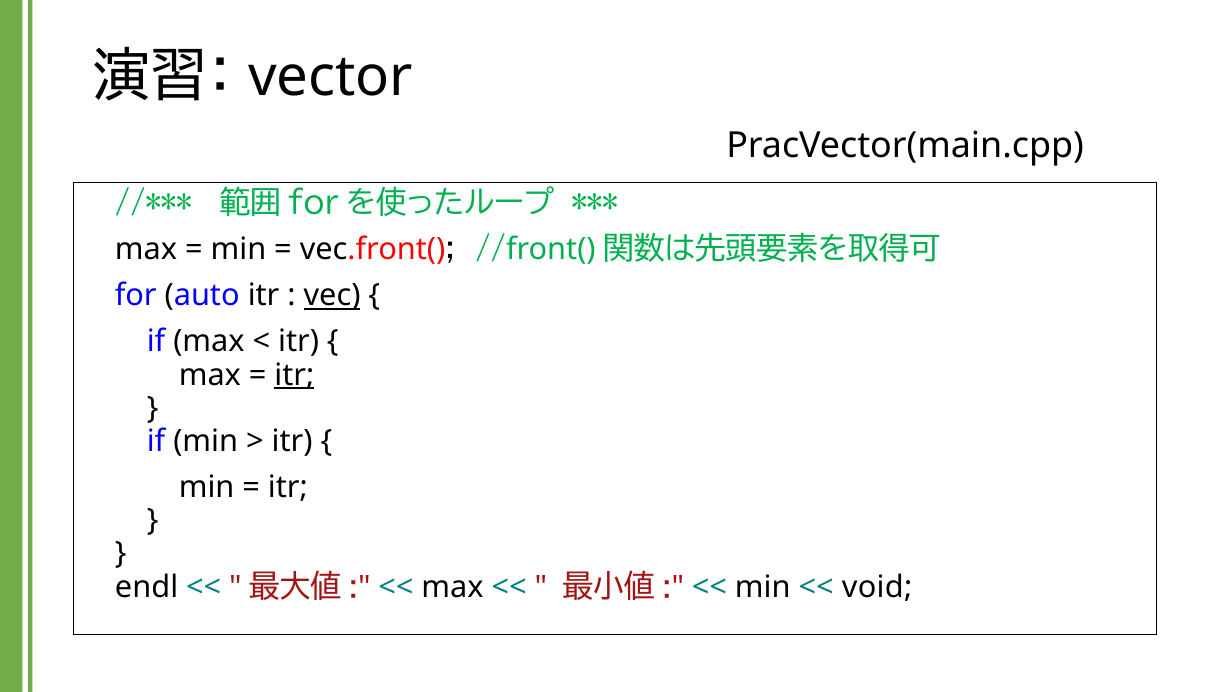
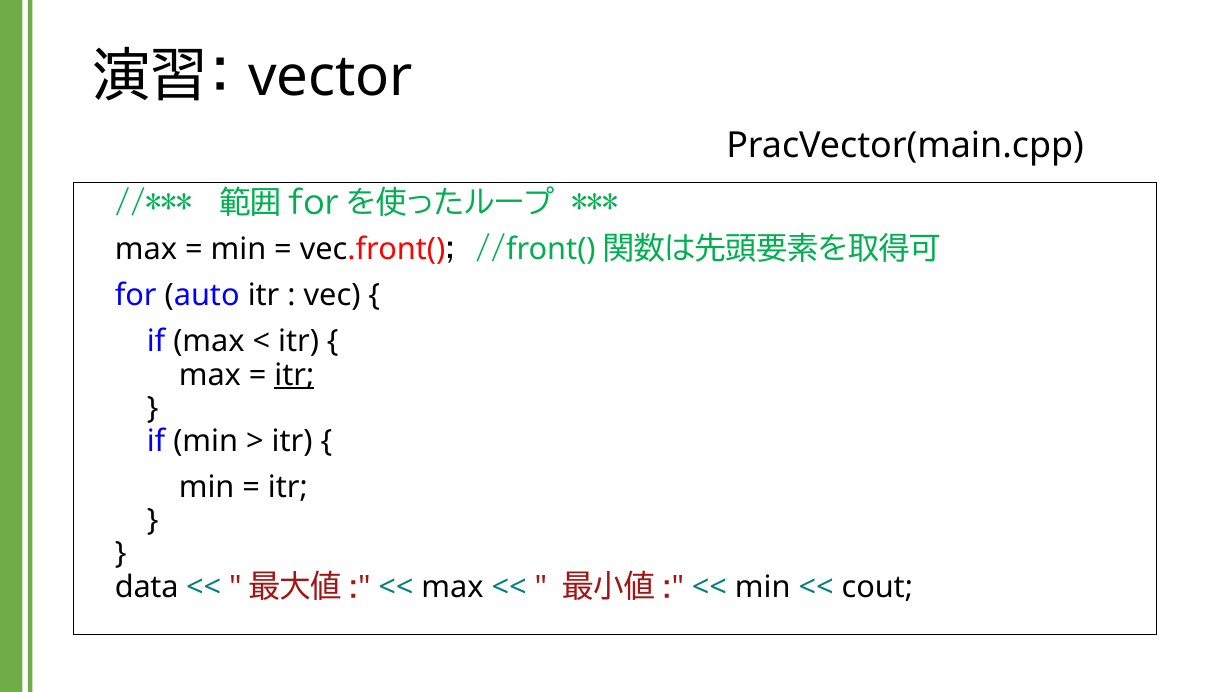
vec underline: present -> none (332, 295)
endl: endl -> data (147, 586)
void: void -> cout (877, 586)
